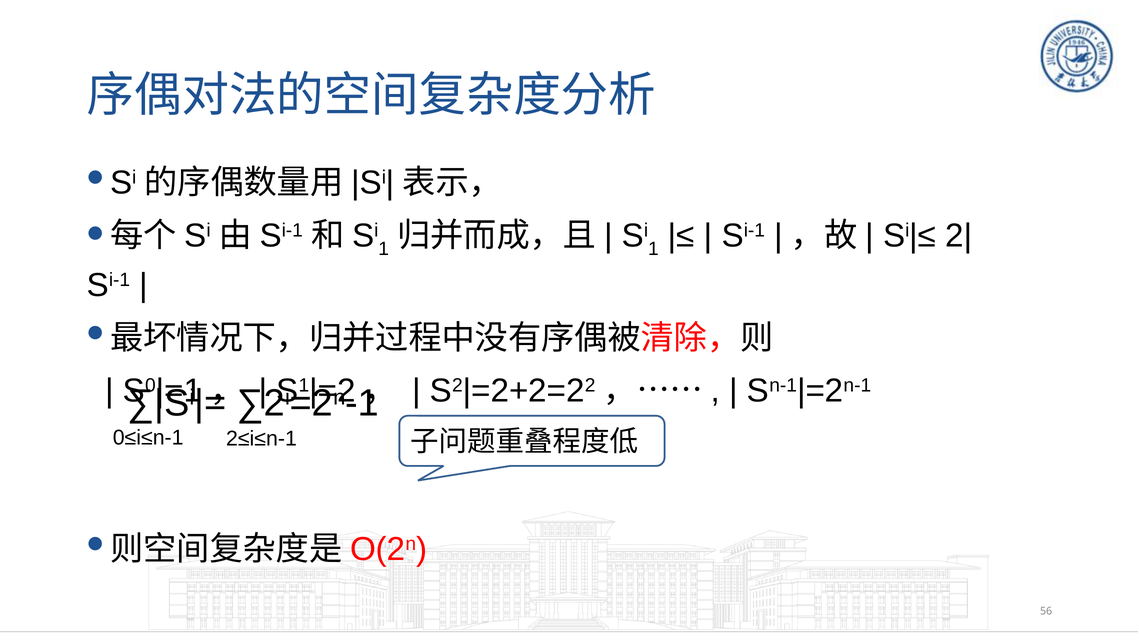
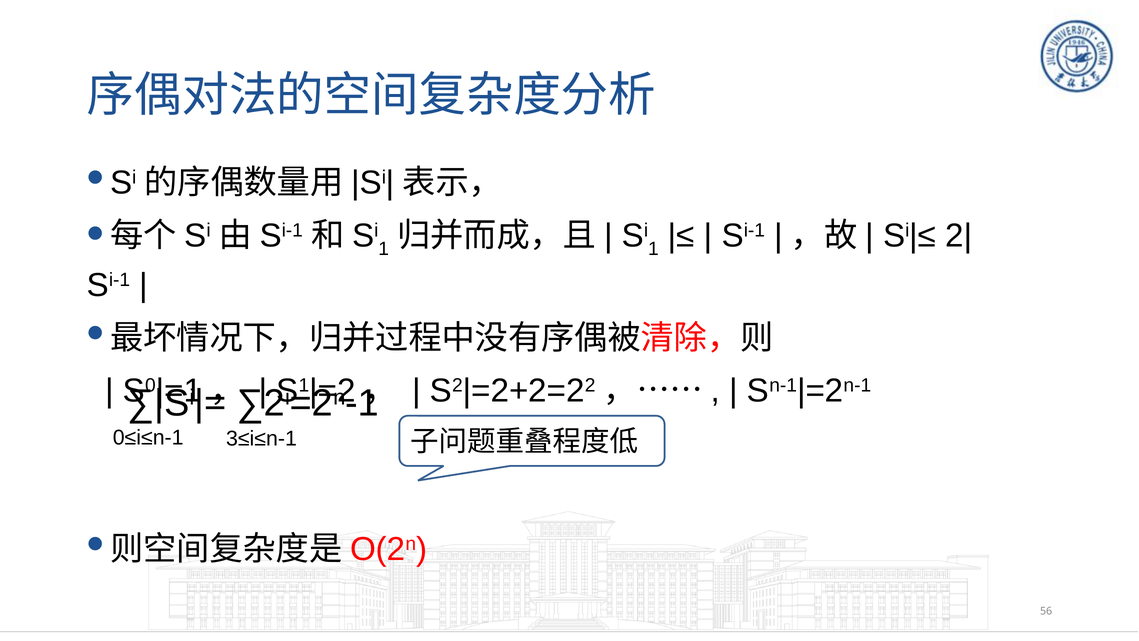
2≤i≤n-1: 2≤i≤n-1 -> 3≤i≤n-1 (261, 439)
